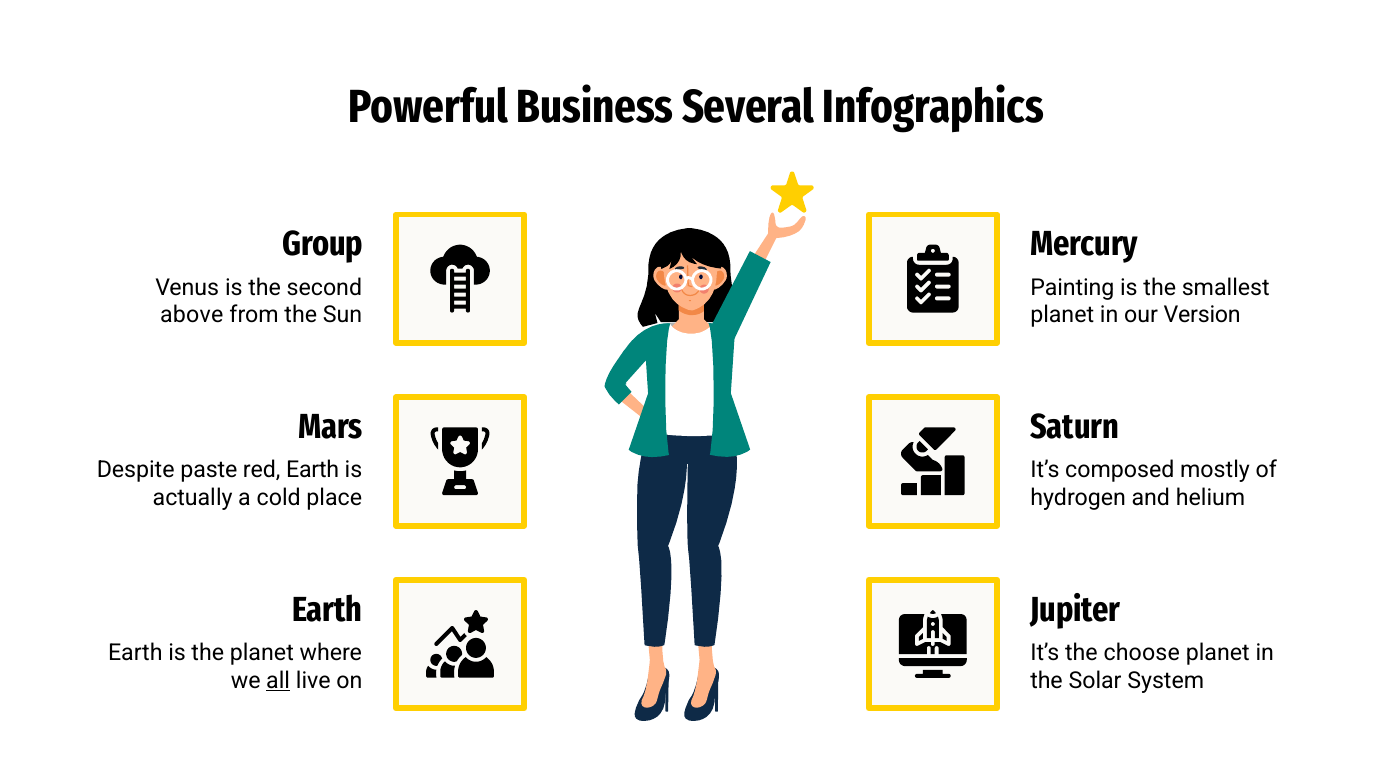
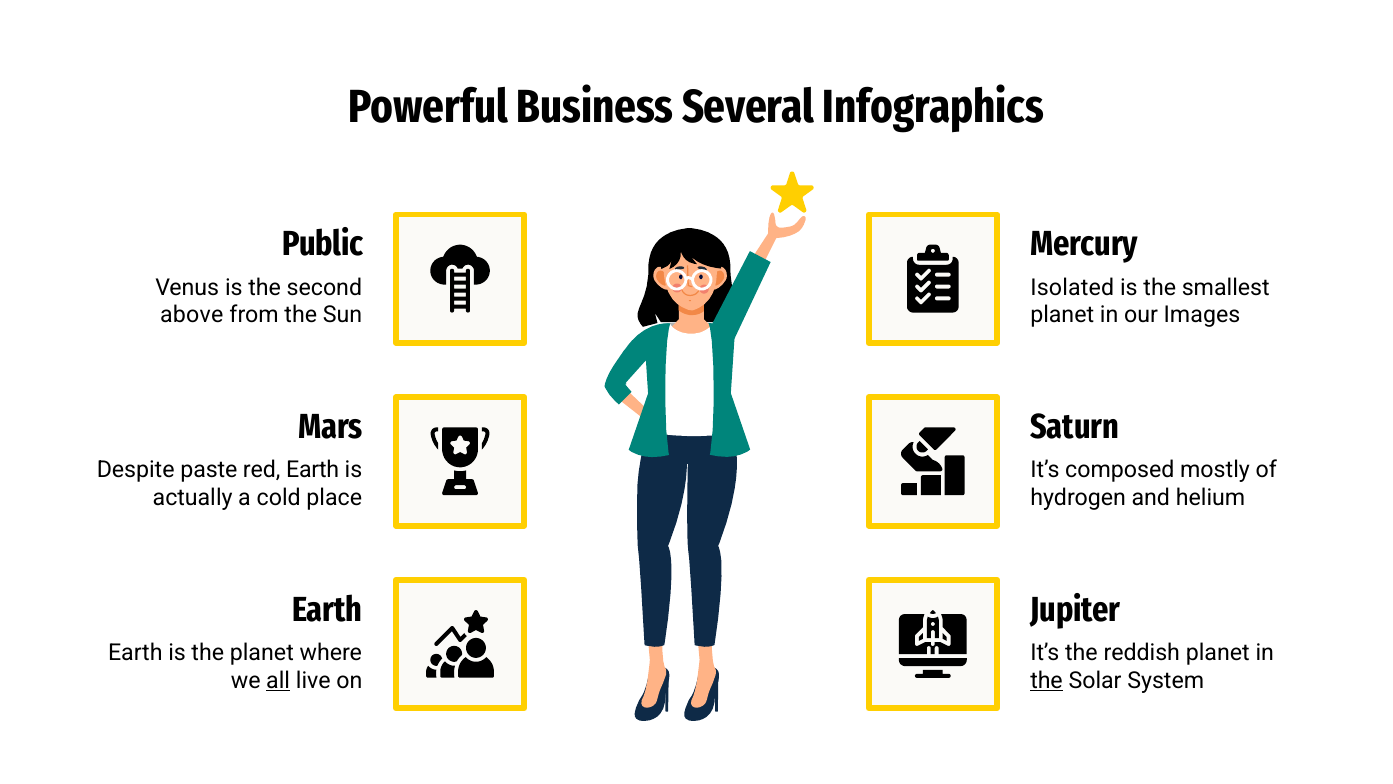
Group: Group -> Public (323, 244)
Painting: Painting -> Isolated (1072, 287)
Version: Version -> Images (1202, 315)
choose: choose -> reddish (1142, 652)
the underline: none -> present (1047, 680)
